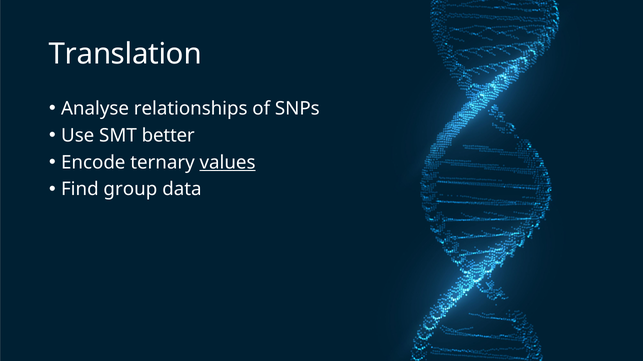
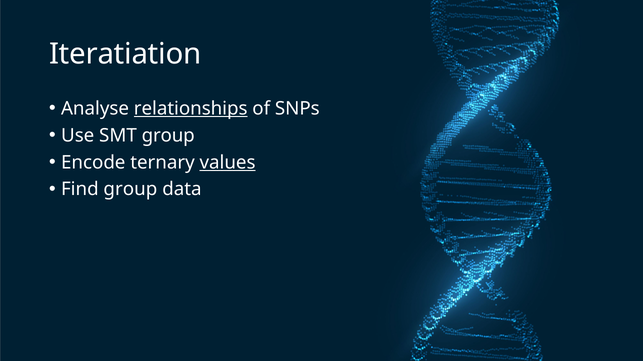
Translation: Translation -> Iteratiation (125, 54)
relationships underline: none -> present (191, 109)
SMT better: better -> group (168, 136)
